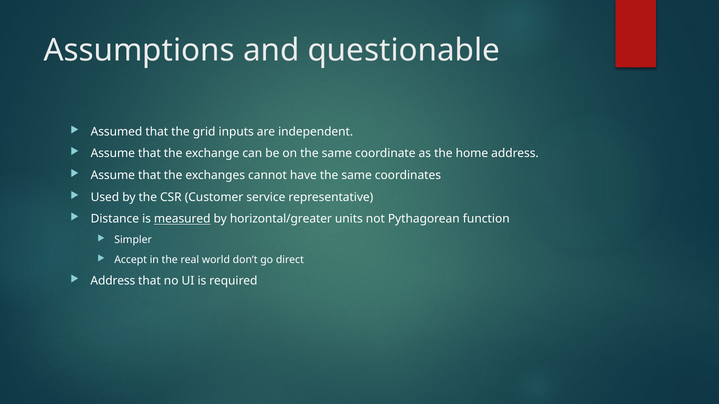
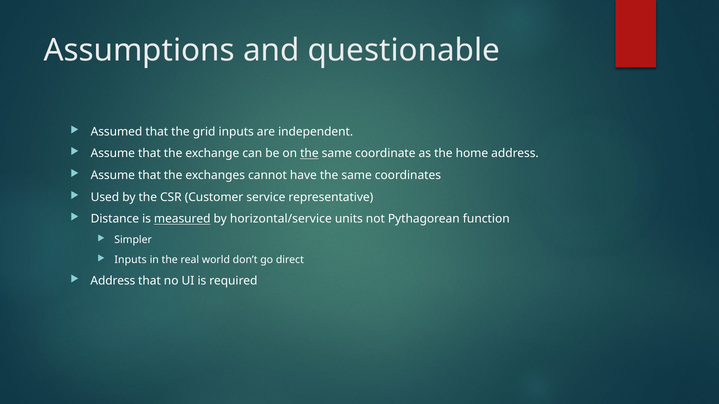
the underline: none -> present (309, 154)
horizontal/greater: horizontal/greater -> horizontal/service (281, 219)
Accept: Accept -> Inputs (131, 260)
